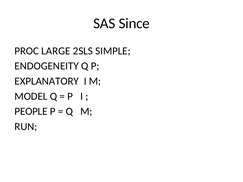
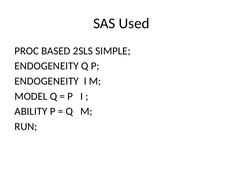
Since: Since -> Used (134, 24)
LARGE: LARGE -> BASED (56, 51)
EXPLANATORY: EXPLANATORY -> ENDOGENEITY (47, 81)
PEOPLE: PEOPLE -> ABILITY (31, 112)
